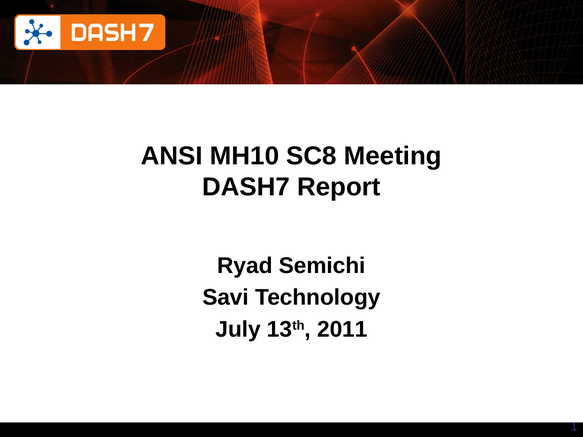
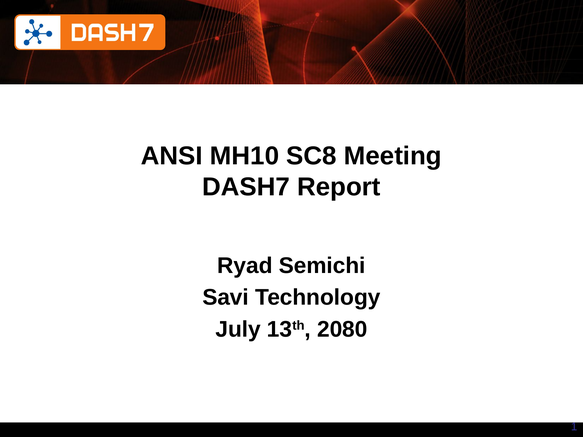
2011: 2011 -> 2080 (342, 329)
